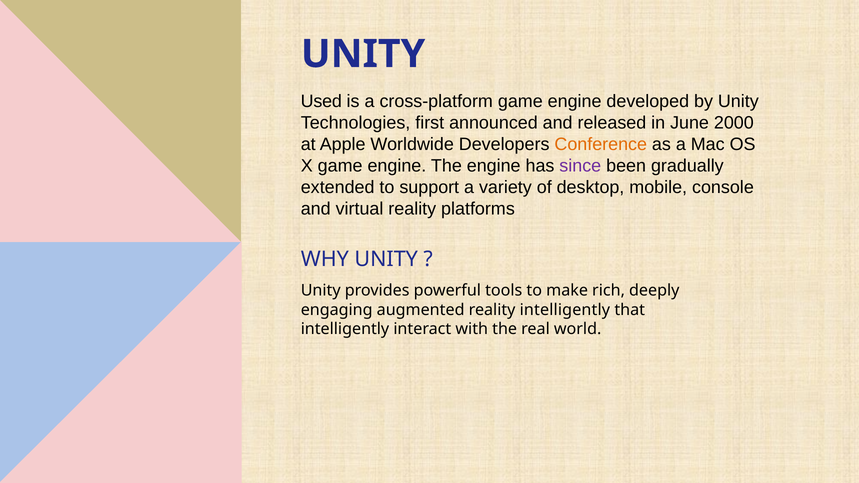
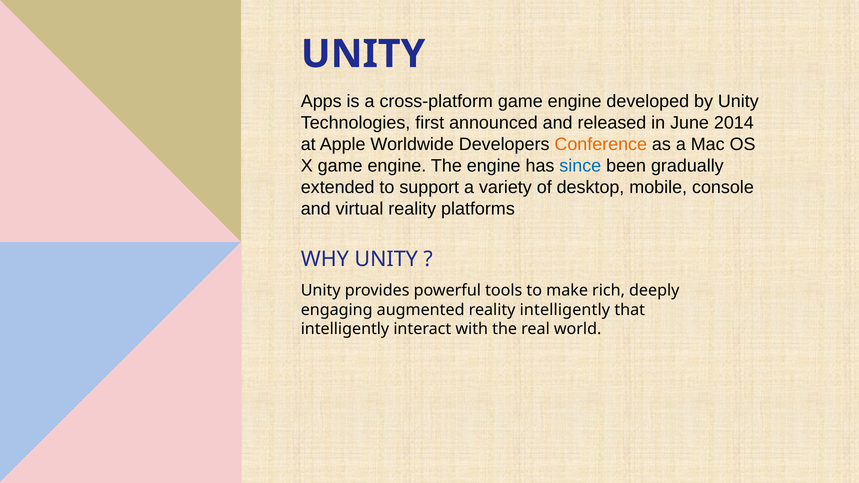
Used: Used -> Apps (321, 102)
2000: 2000 -> 2014 (734, 123)
since colour: purple -> blue (580, 166)
